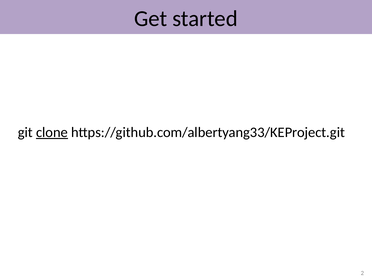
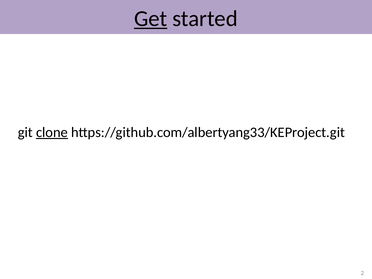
Get underline: none -> present (151, 19)
